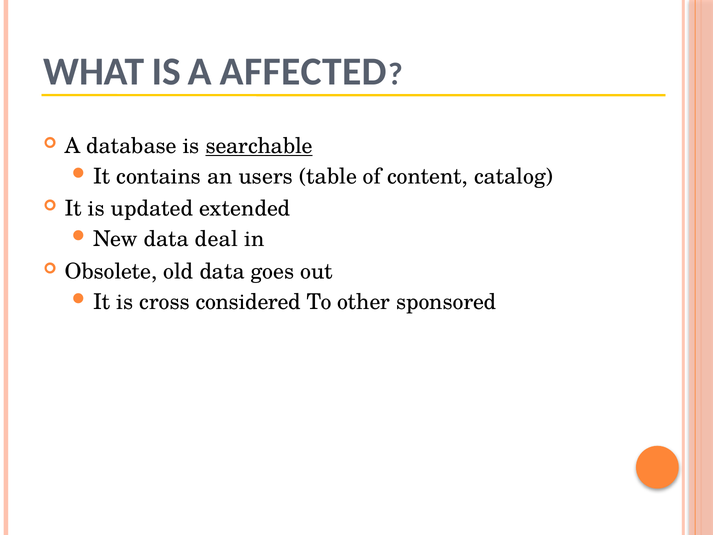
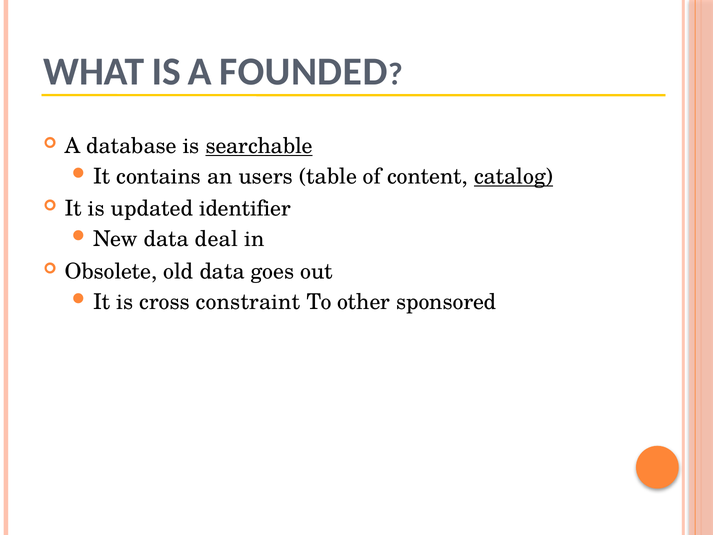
AFFECTED: AFFECTED -> FOUNDED (303, 71)
catalog underline: none -> present (514, 177)
extended: extended -> identifier (245, 209)
considered: considered -> constraint (248, 302)
